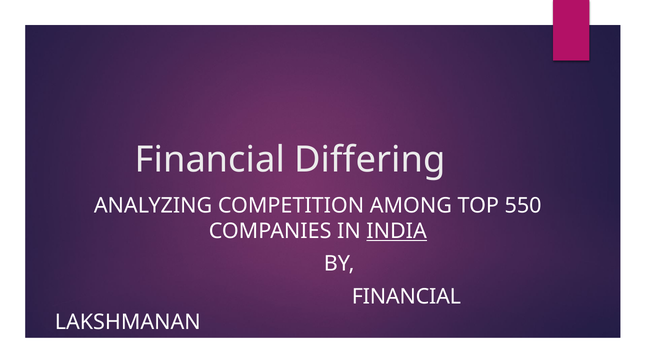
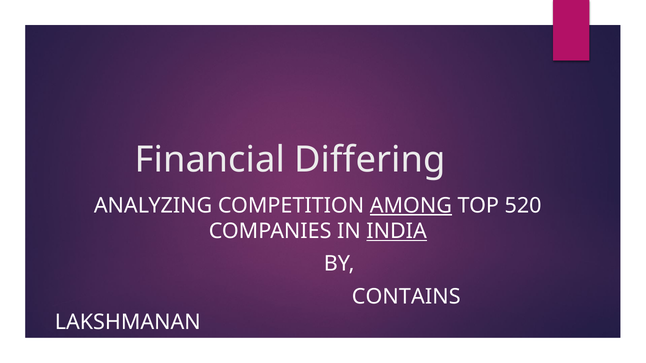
AMONG underline: none -> present (411, 206)
550: 550 -> 520 (523, 206)
FINANCIAL: FINANCIAL -> CONTAINS (406, 297)
